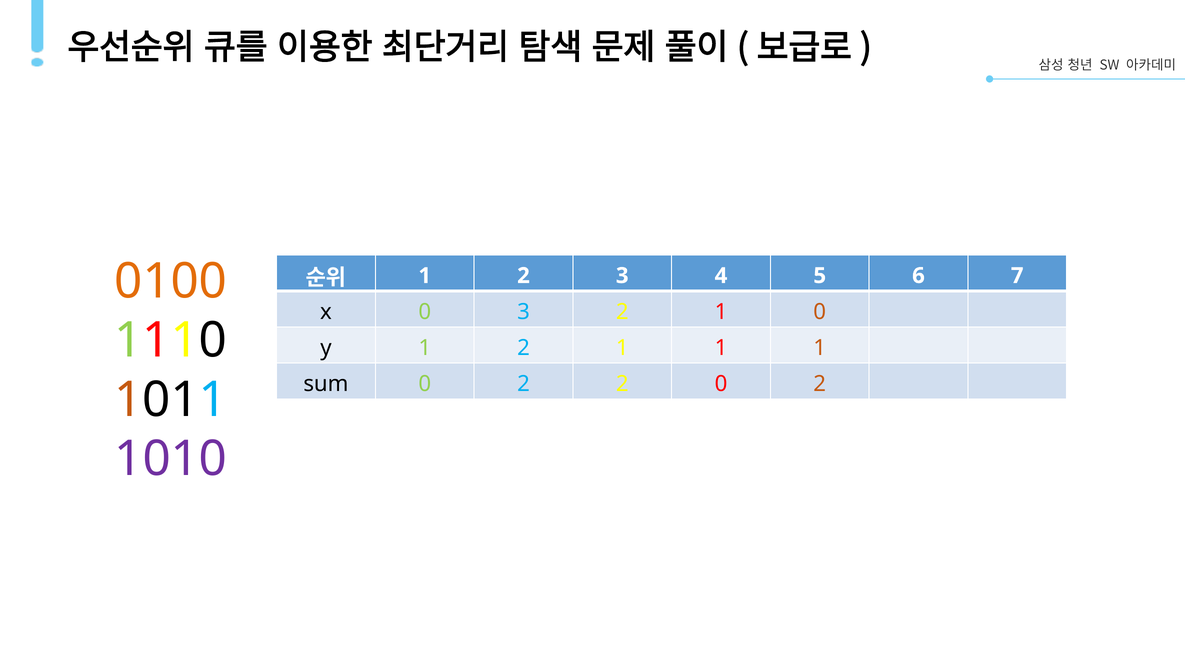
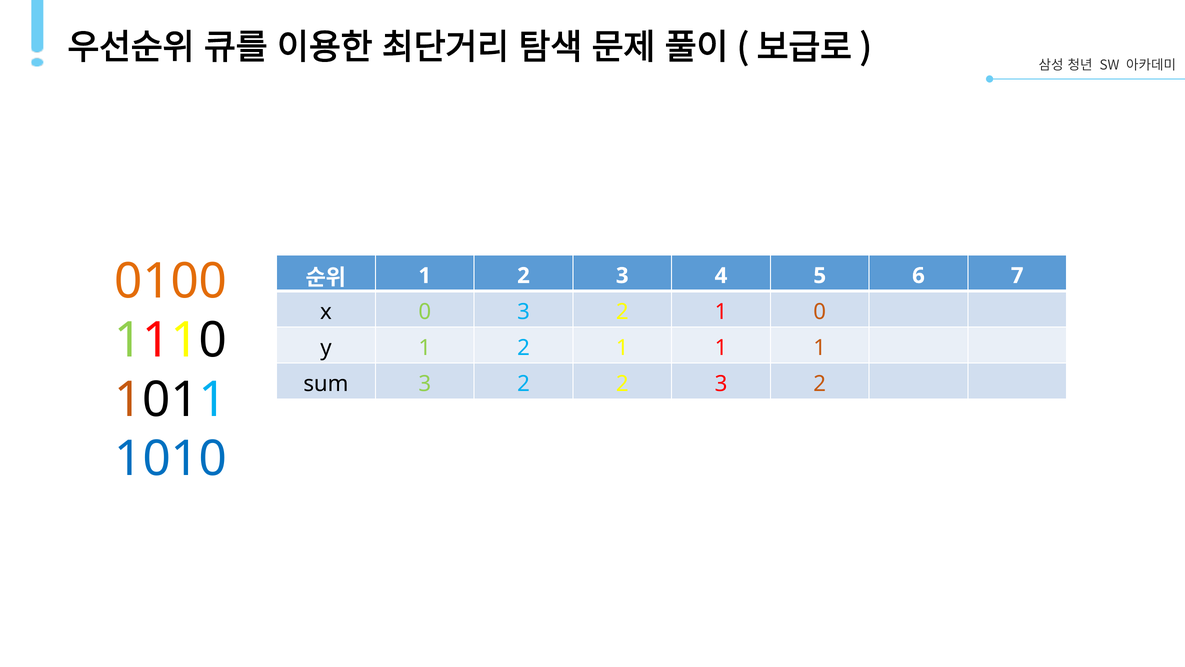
sum 0: 0 -> 3 (425, 384)
2 2 0: 0 -> 3 (721, 384)
1010 colour: purple -> blue (171, 459)
